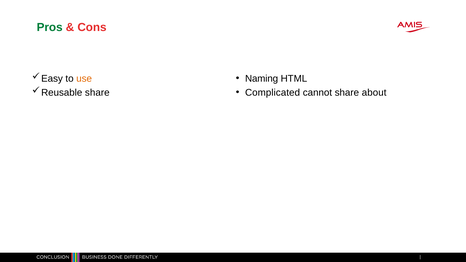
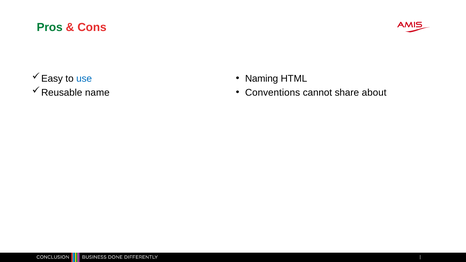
use colour: orange -> blue (84, 79)
share: share -> name (97, 93)
Complicated: Complicated -> Conventions (273, 93)
